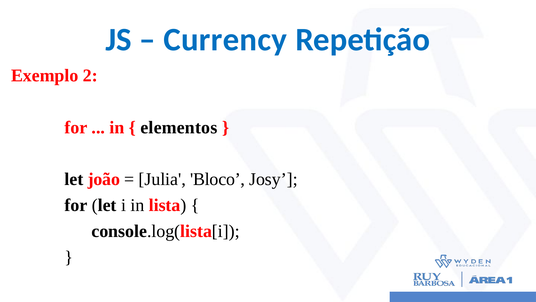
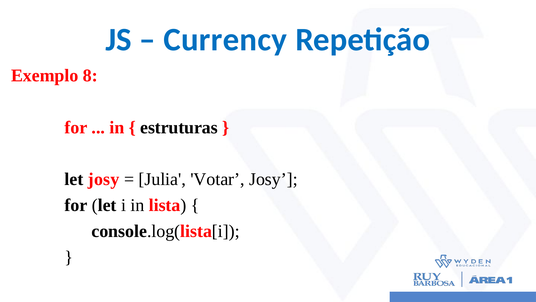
2: 2 -> 8 (90, 75)
elementos: elementos -> estruturas (179, 127)
let joão: joão -> josy (104, 179)
Bloco: Bloco -> Votar (217, 179)
